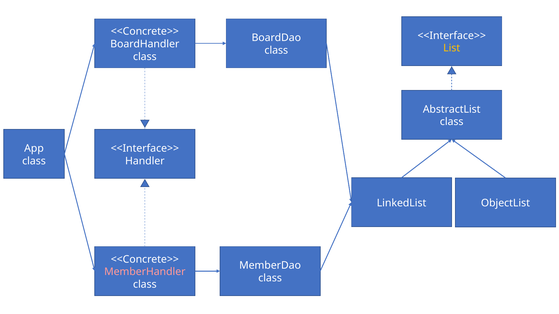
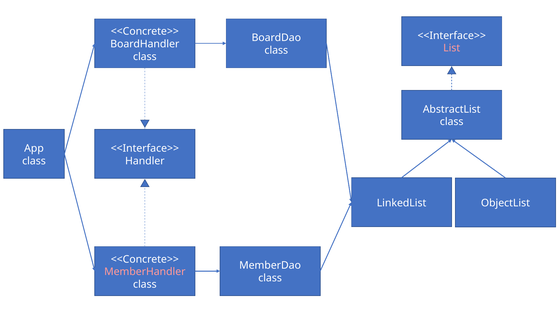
List colour: yellow -> pink (452, 48)
